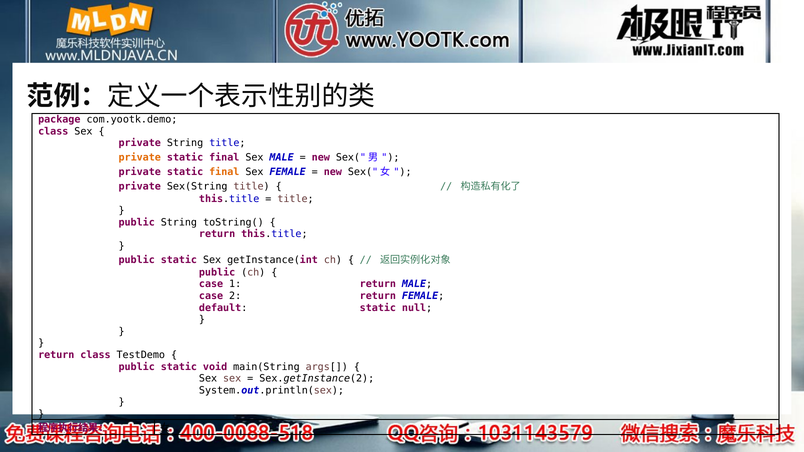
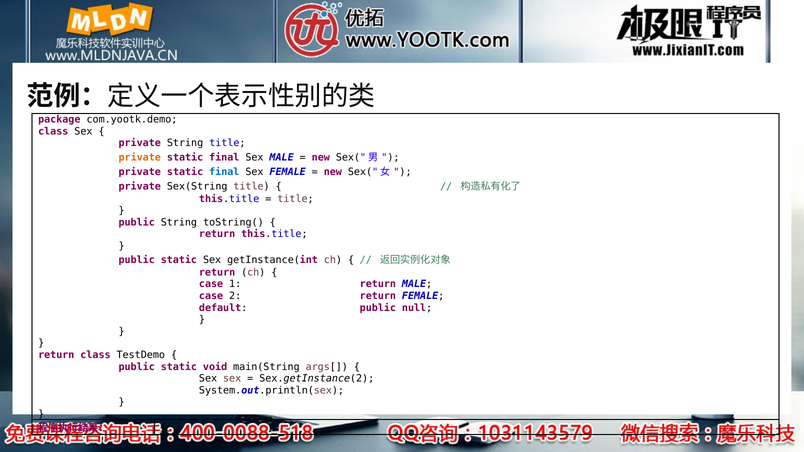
final colour: orange -> blue (224, 172)
public: public -> return (217, 272)
default static: static -> public (378, 308)
